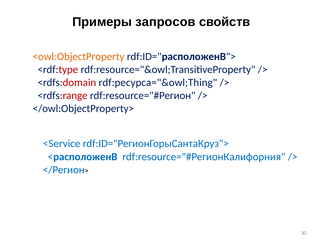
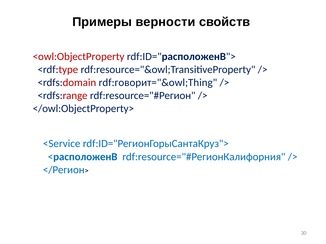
запросов: запросов -> верности (165, 22)
<owl:ObjectProperty colour: orange -> red (79, 57)
rdf:ресурса="&owl;Thing: rdf:ресурса="&owl;Thing -> rdf:говорит="&owl;Thing (158, 83)
